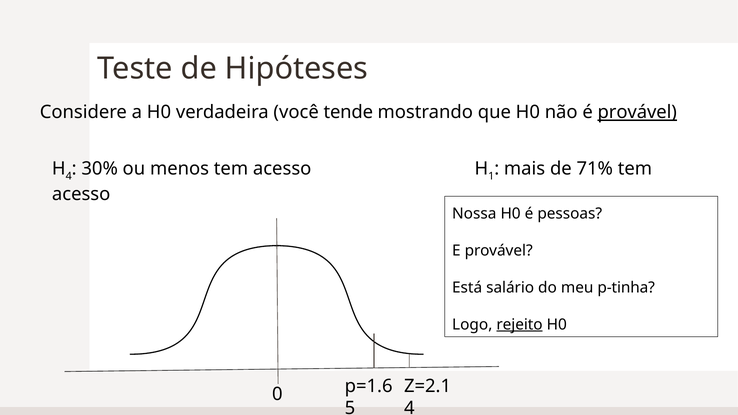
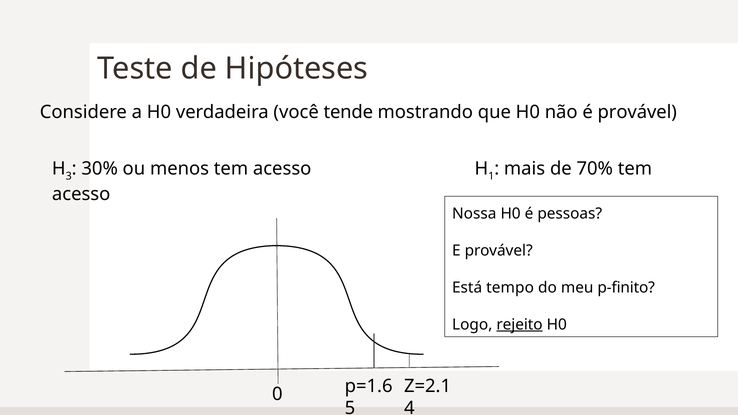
provável underline: present -> none (637, 112)
4: 4 -> 3 (69, 176)
71%: 71% -> 70% (595, 169)
salário: salário -> tempo (510, 288)
p-tinha: p-tinha -> p-finito (626, 288)
